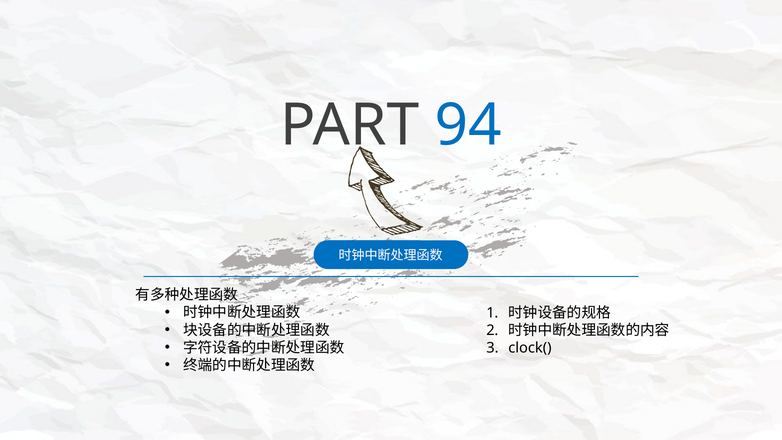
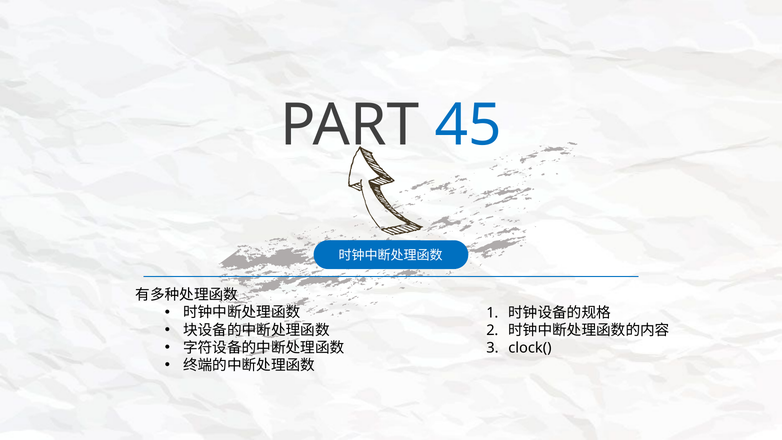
94: 94 -> 45 (468, 125)
